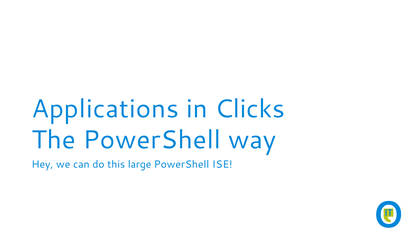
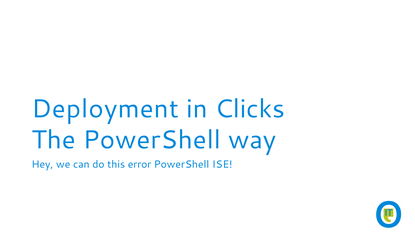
Applications: Applications -> Deployment (105, 109)
large: large -> error (140, 165)
